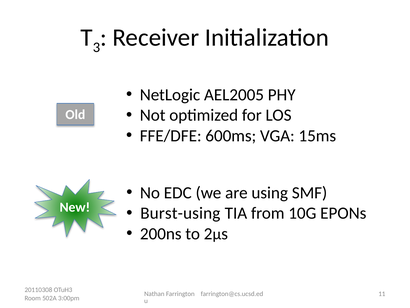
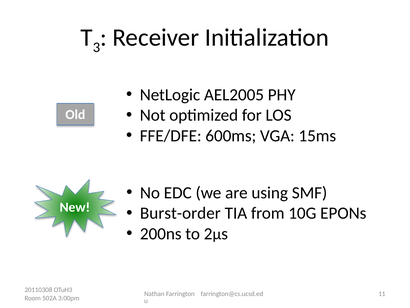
Burst-using: Burst-using -> Burst-order (180, 213)
